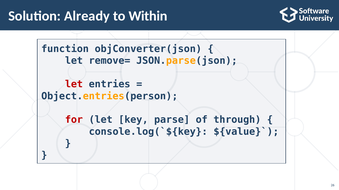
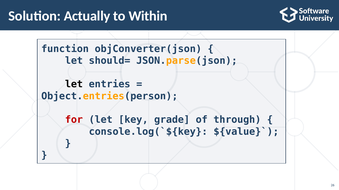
Already: Already -> Actually (87, 16)
remove=: remove= -> should= (110, 61)
let colour: red -> black (74, 85)
parse: parse -> grade (172, 120)
